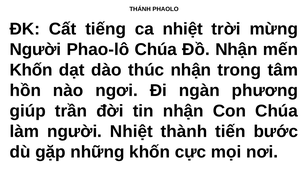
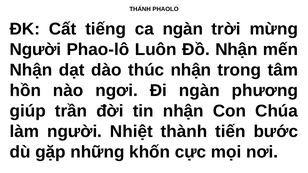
ca nhiệt: nhiệt -> ngàn (183, 29)
Phao-lô Chúa: Chúa -> Luôn (156, 49)
Khốn: Khốn -> Nhận (31, 70)
